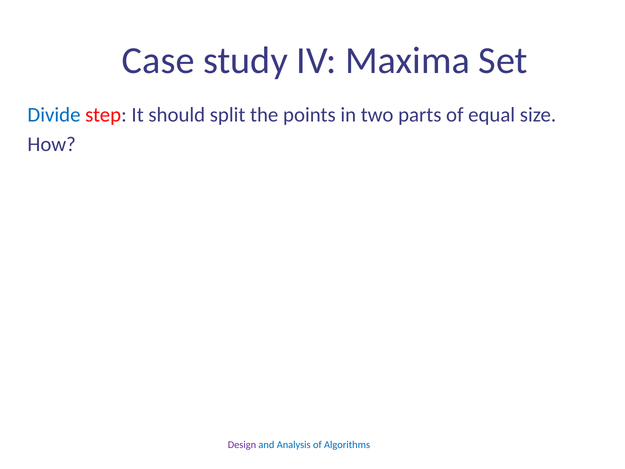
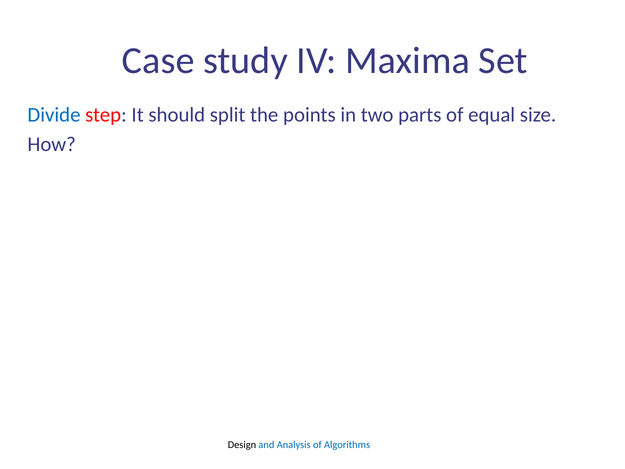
Design colour: purple -> black (242, 444)
